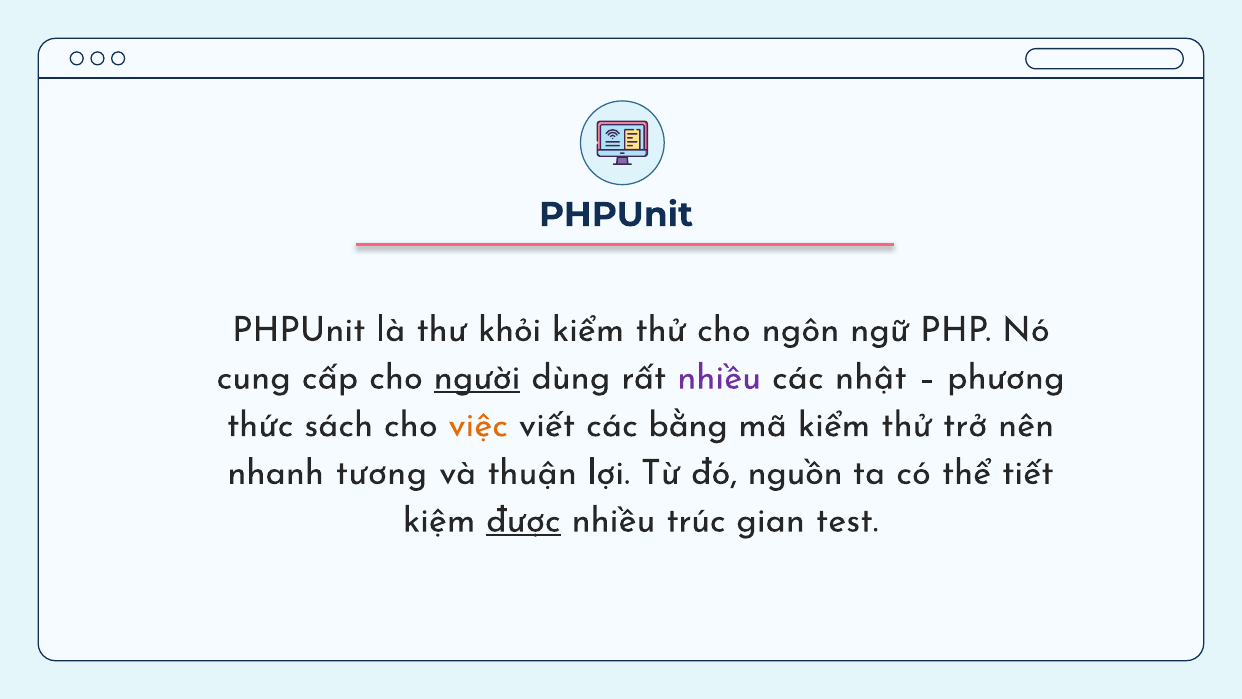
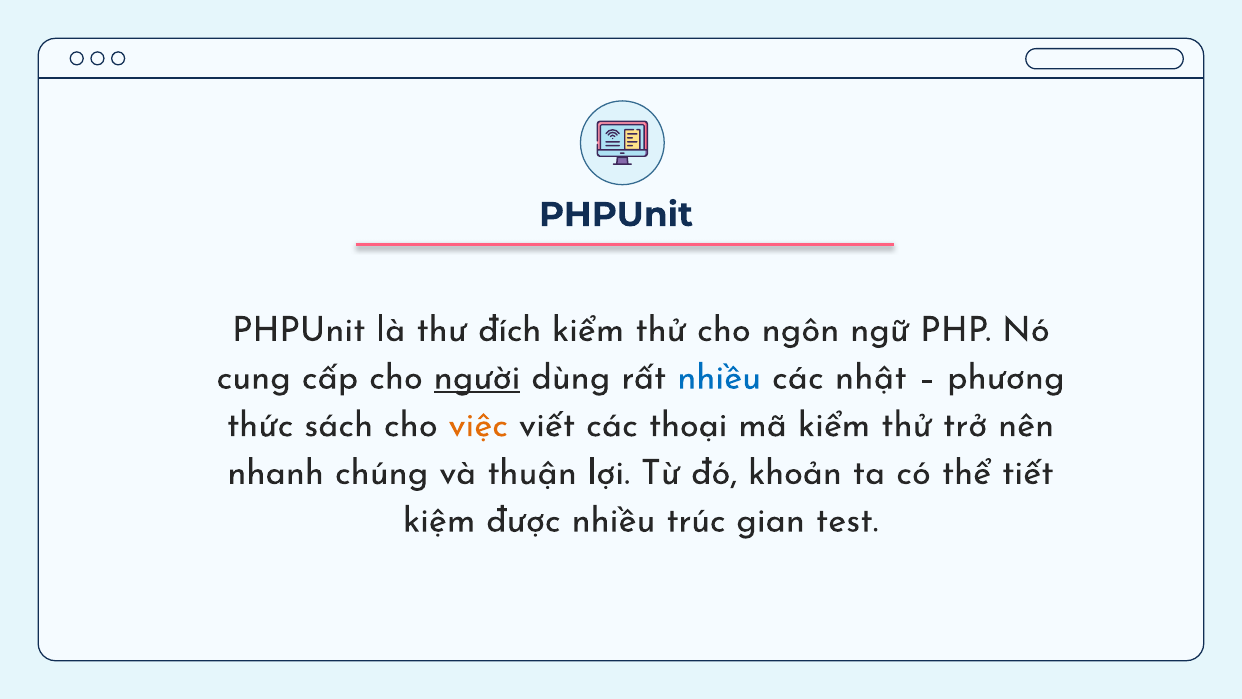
khỏi: khỏi -> đích (510, 329)
nhiều colour: purple -> blue (719, 377)
bằng: bằng -> thoại (688, 425)
tương: tương -> chúng (382, 472)
nguồn: nguồn -> khoản (795, 472)
được underline: present -> none (523, 520)
